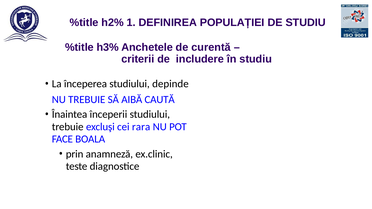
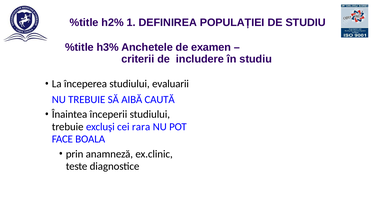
curentă: curentă -> examen (211, 47)
depinde: depinde -> evaluarii (171, 84)
